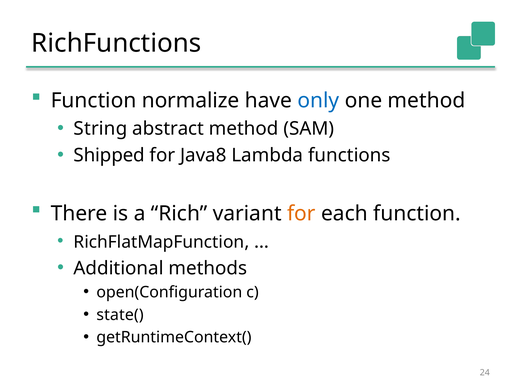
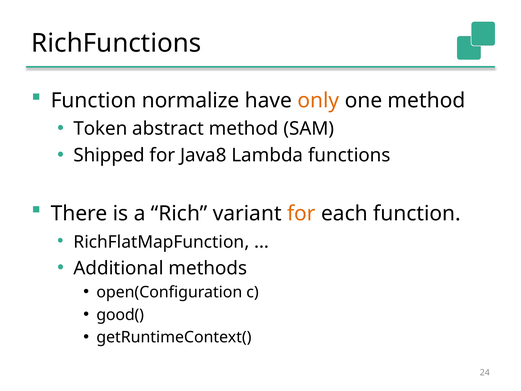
only colour: blue -> orange (318, 101)
String: String -> Token (101, 128)
state(: state( -> good( (120, 315)
